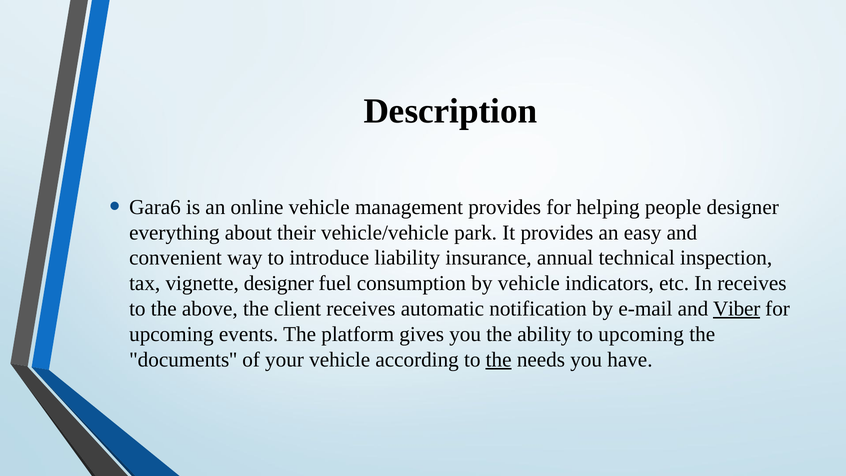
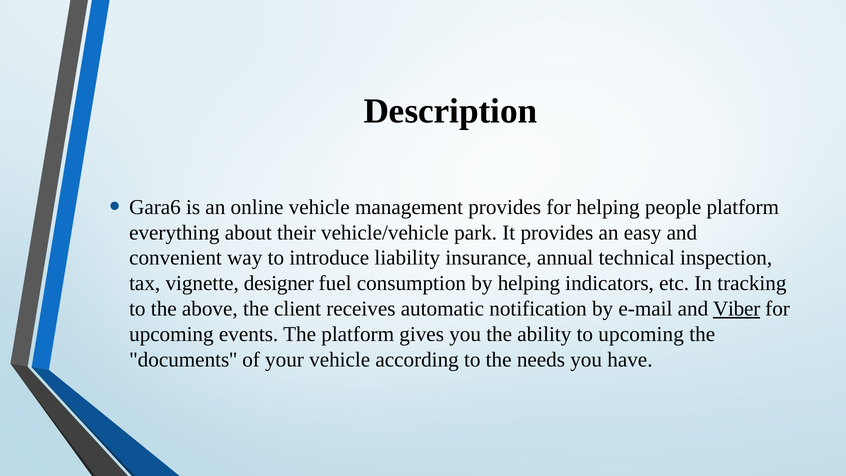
people designer: designer -> platform (743, 207)
by vehicle: vehicle -> helping (529, 283)
In receives: receives -> tracking (752, 283)
the underline: present -> none (499, 359)
